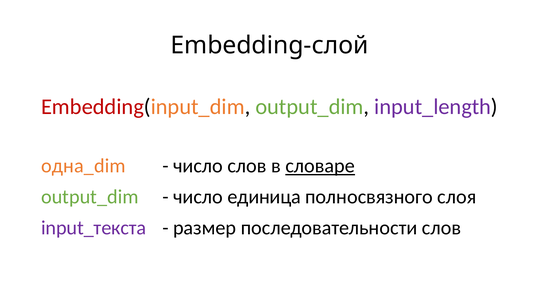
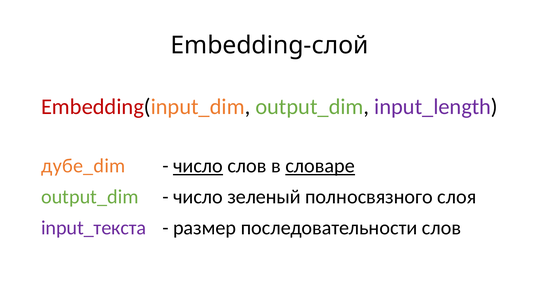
одна_dim: одна_dim -> дубе_dim (83, 166)
число underline: none -> present (198, 166)
единица: единица -> зеленый (264, 197)
